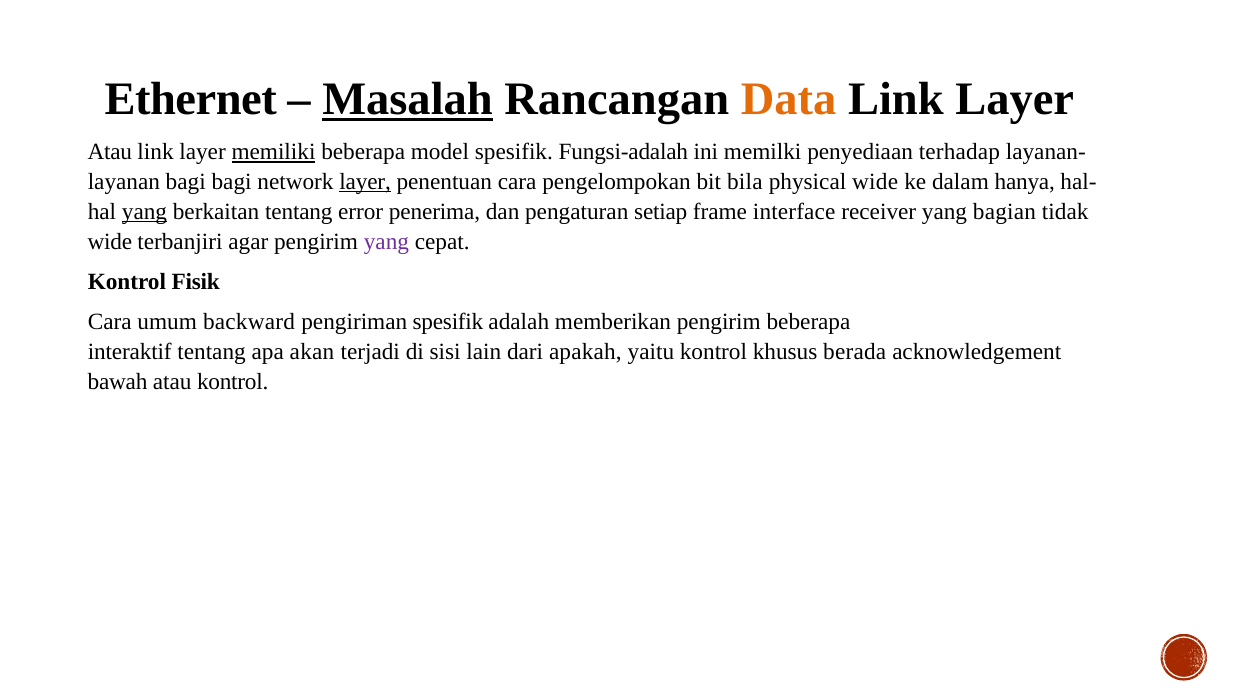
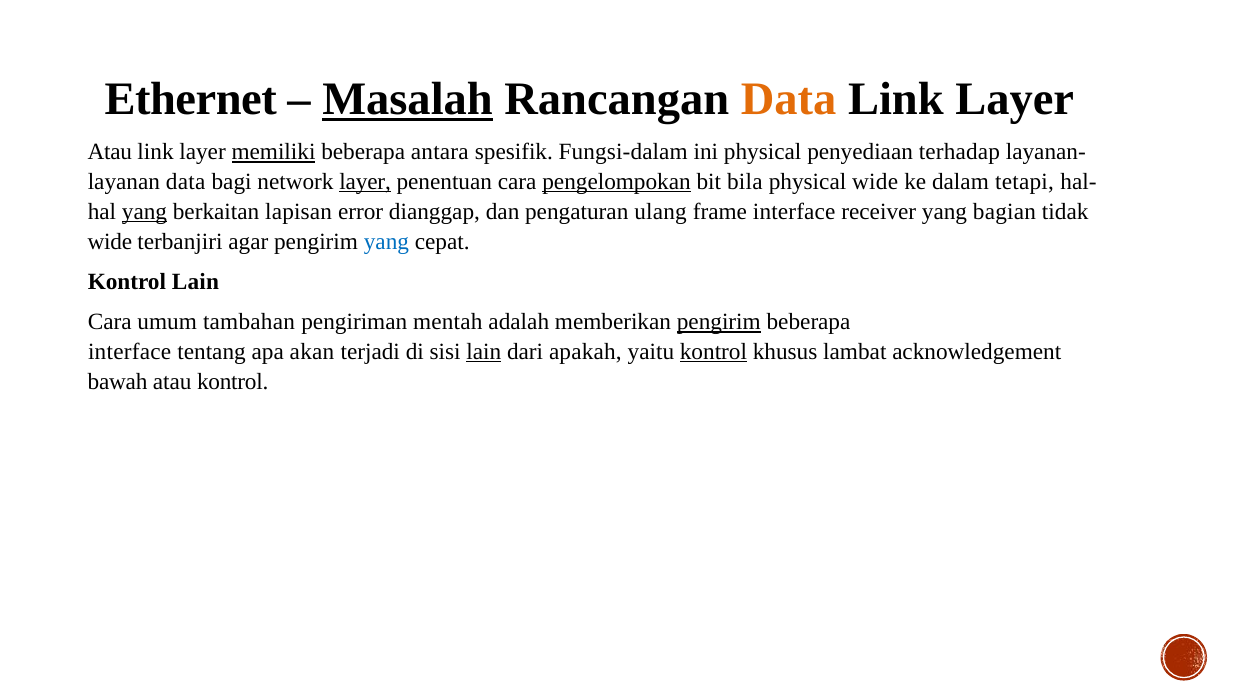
model: model -> antara (440, 152)
Fungsi-adalah: Fungsi-adalah -> Fungsi-dalam (623, 152)
ini memilki: memilki -> physical (763, 152)
bagi: bagi -> data (186, 182)
pengelompokan underline: none -> present (617, 182)
hanya: hanya -> tetapi (1025, 182)
berkaitan tentang: tentang -> lapisan (299, 212)
penerima: penerima -> dianggap (434, 212)
setiap: setiap -> ulang (661, 212)
yang colour: purple -> blue (386, 241)
Kontrol Fisik: Fisik -> Lain (195, 282)
backward: backward -> tambahan (249, 322)
pengiriman spesifik: spesifik -> mentah (448, 322)
pengirim underline: none -> present (719, 322)
interaktif: interaktif -> interface (130, 352)
lain underline: none -> present (484, 352)
kontrol underline: none -> present (713, 352)
berada: berada -> lambat (855, 352)
